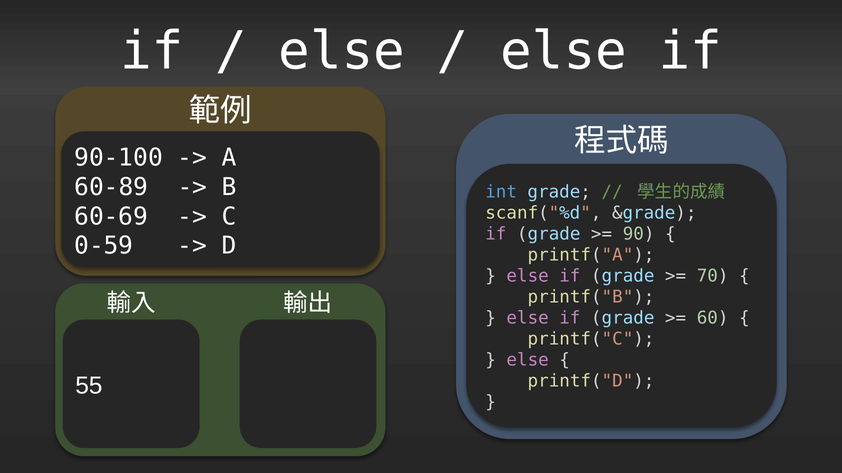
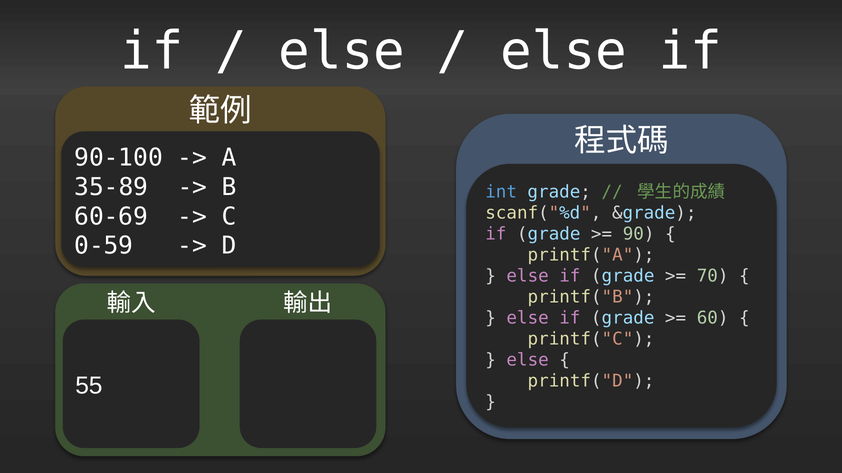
60-89: 60-89 -> 35-89 (111, 187)
